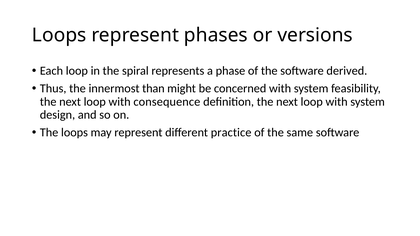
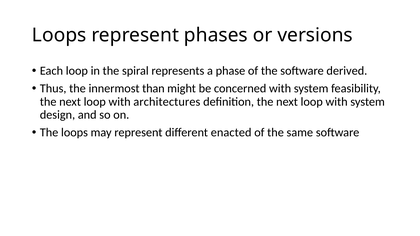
consequence: consequence -> architectures (167, 102)
practice: practice -> enacted (231, 133)
